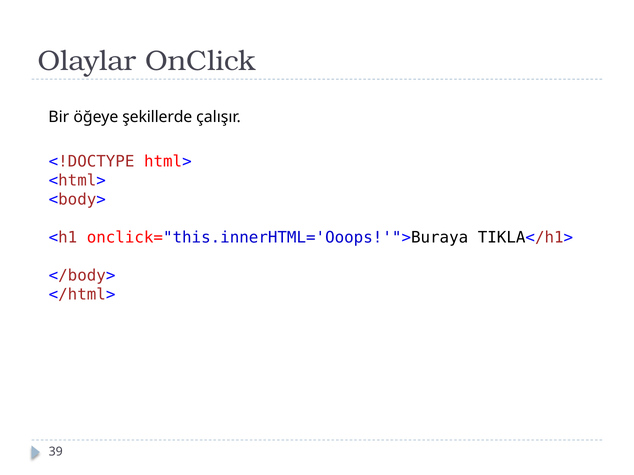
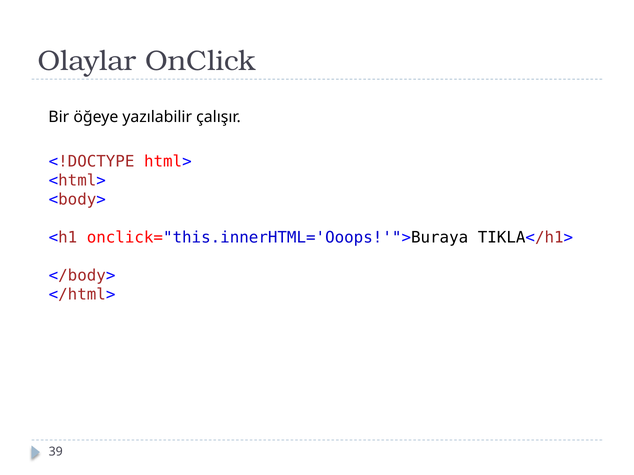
şekillerde: şekillerde -> yazılabilir (157, 117)
